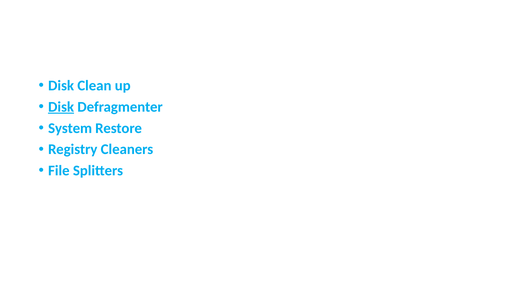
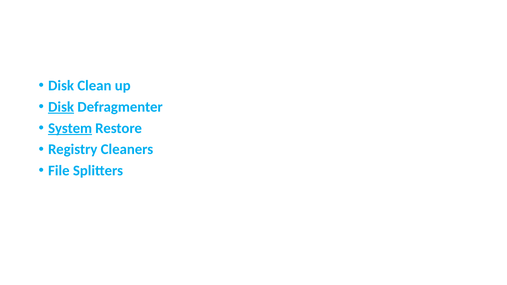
System underline: none -> present (70, 128)
